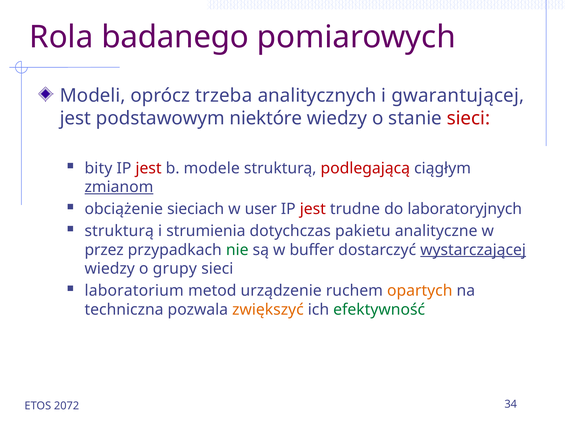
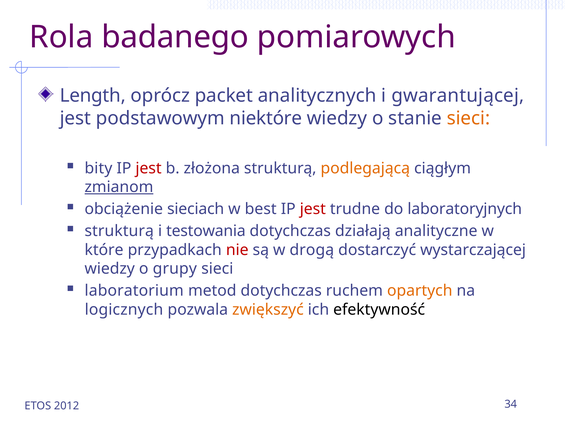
Modeli: Modeli -> Length (93, 95)
trzeba: trzeba -> packet (224, 95)
sieci colour: red -> orange (468, 118)
modele: modele -> złożona (212, 168)
podlegającą colour: red -> orange (365, 168)
user: user -> best (261, 209)
strumienia: strumienia -> testowania (206, 231)
pakietu: pakietu -> działają (363, 231)
przez: przez -> które (104, 250)
nie colour: green -> red (237, 250)
buffer: buffer -> drogą (312, 250)
wystarczającej underline: present -> none (473, 250)
metod urządzenie: urządzenie -> dotychczas (281, 291)
techniczna: techniczna -> logicznych (124, 309)
efektywność colour: green -> black (379, 309)
2072: 2072 -> 2012 (67, 406)
